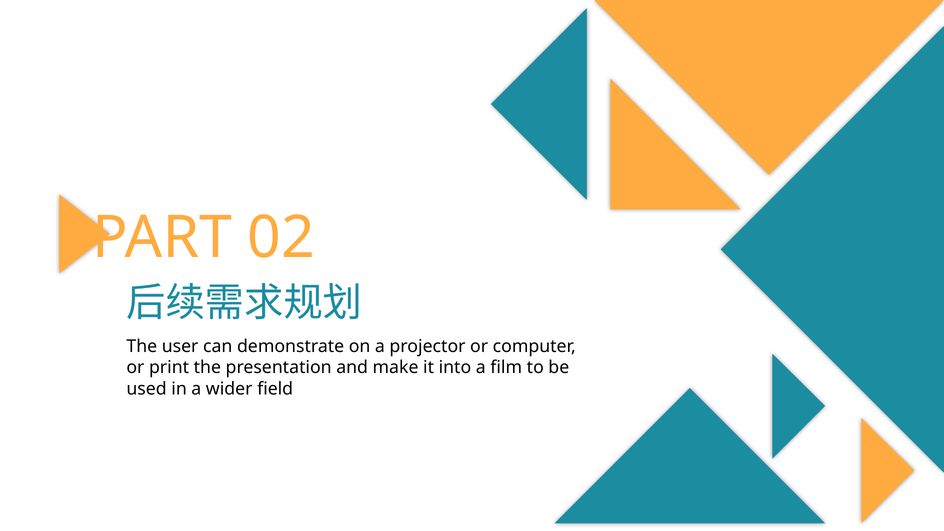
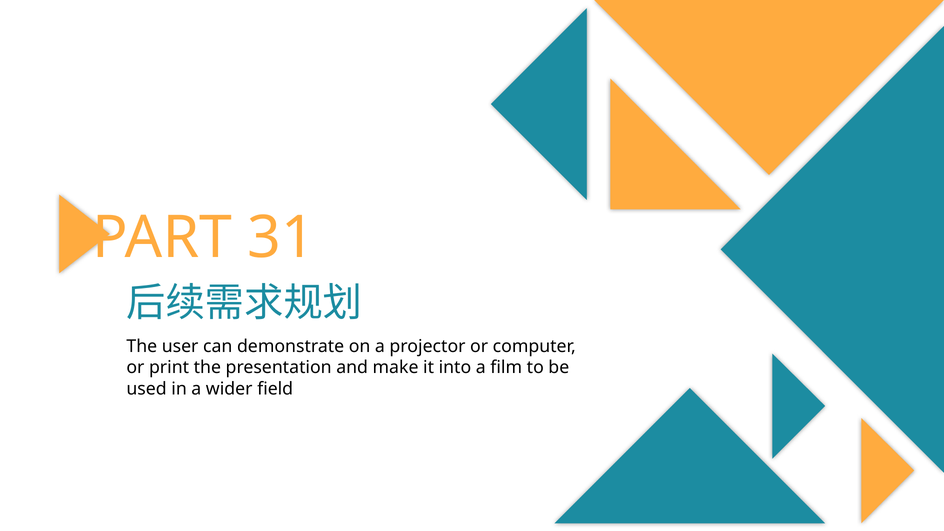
02: 02 -> 31 (281, 238)
